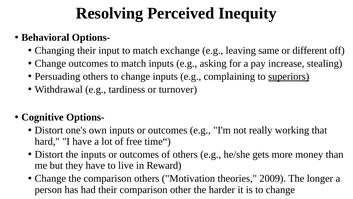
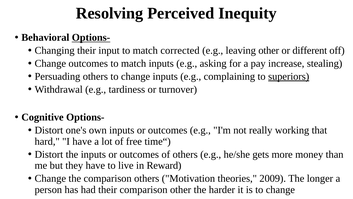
Options- underline: none -> present (91, 37)
exchange: exchange -> corrected (180, 50)
leaving same: same -> other (269, 50)
